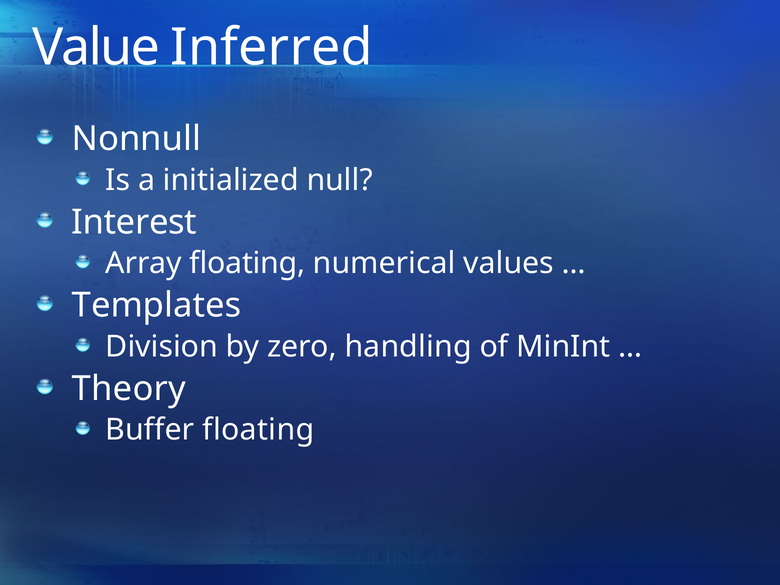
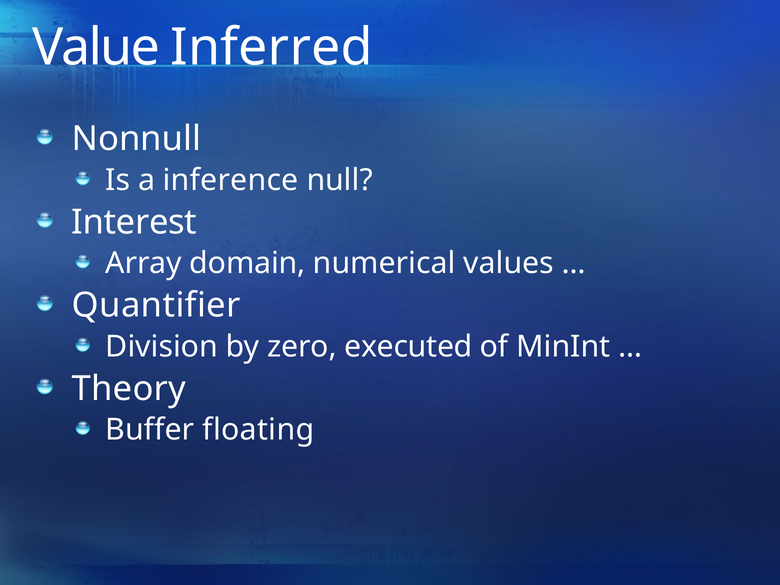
initialized: initialized -> inference (231, 180)
Array floating: floating -> domain (247, 263)
Templates: Templates -> Quantifier (156, 305)
handling: handling -> executed (408, 347)
